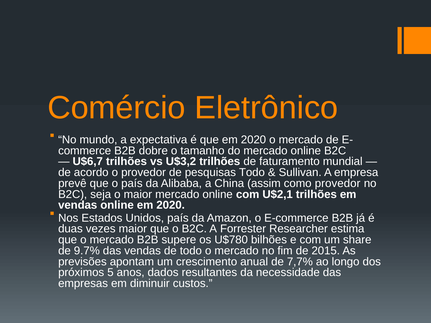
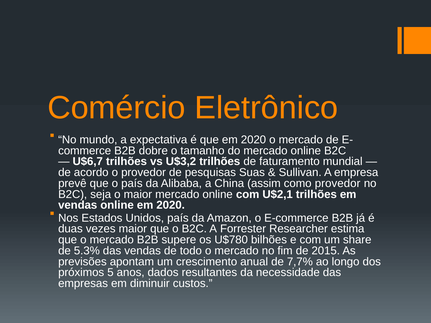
pesquisas Todo: Todo -> Suas (252, 173)
9.7%: 9.7% -> 5.3% (87, 251)
